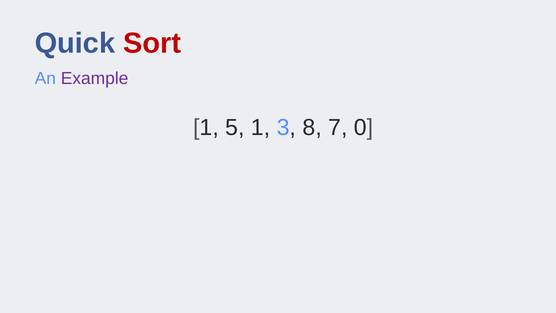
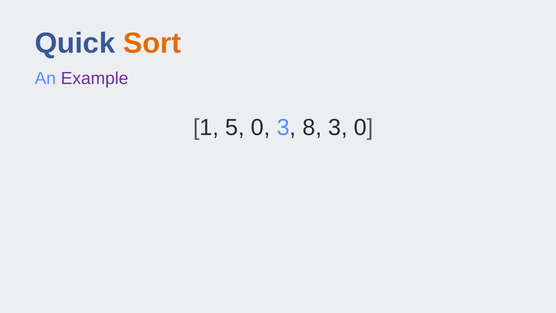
Sort colour: red -> orange (152, 43)
5 1: 1 -> 0 (261, 127)
8 7: 7 -> 3 (338, 127)
